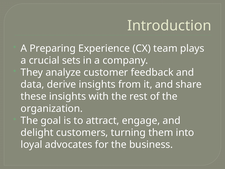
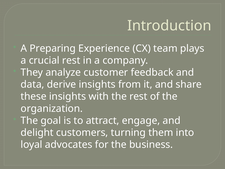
crucial sets: sets -> rest (71, 60)
